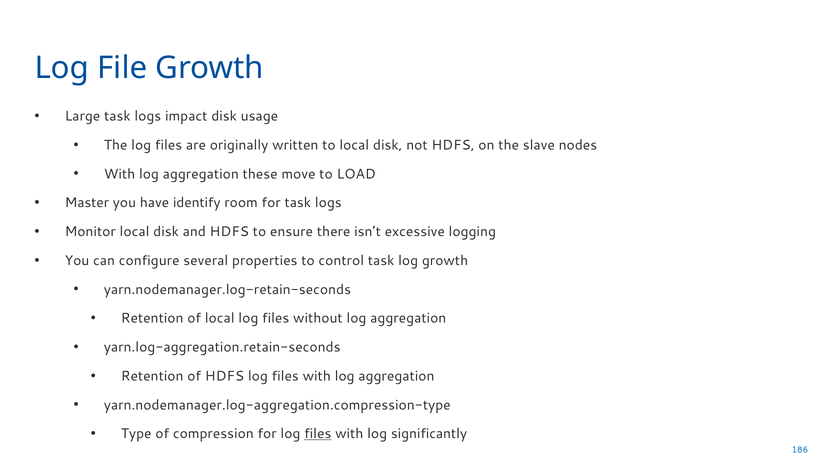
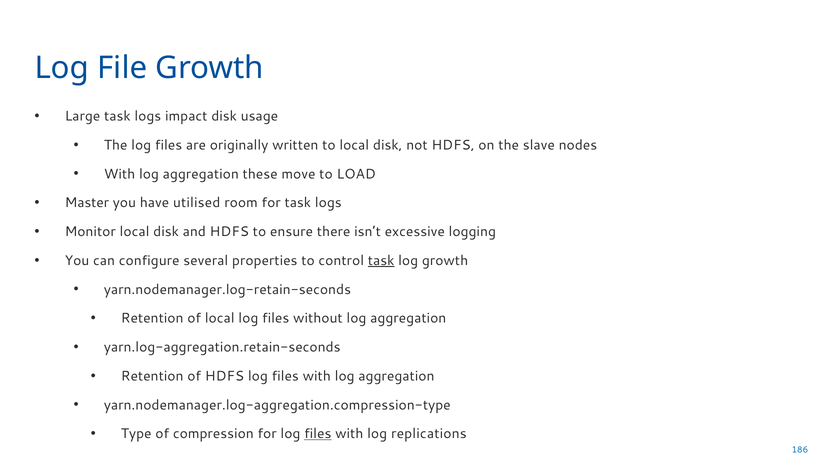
identify: identify -> utilised (197, 203)
task underline: none -> present (381, 261)
significantly: significantly -> replications (429, 434)
